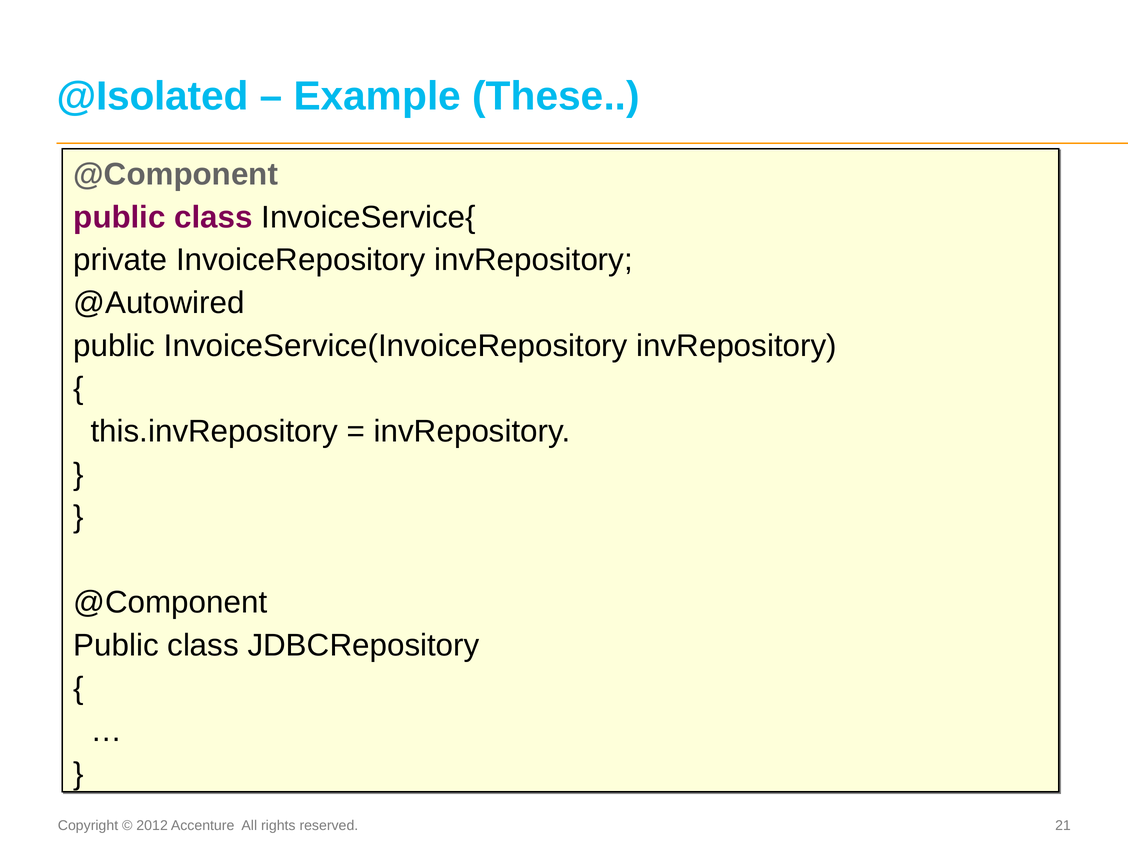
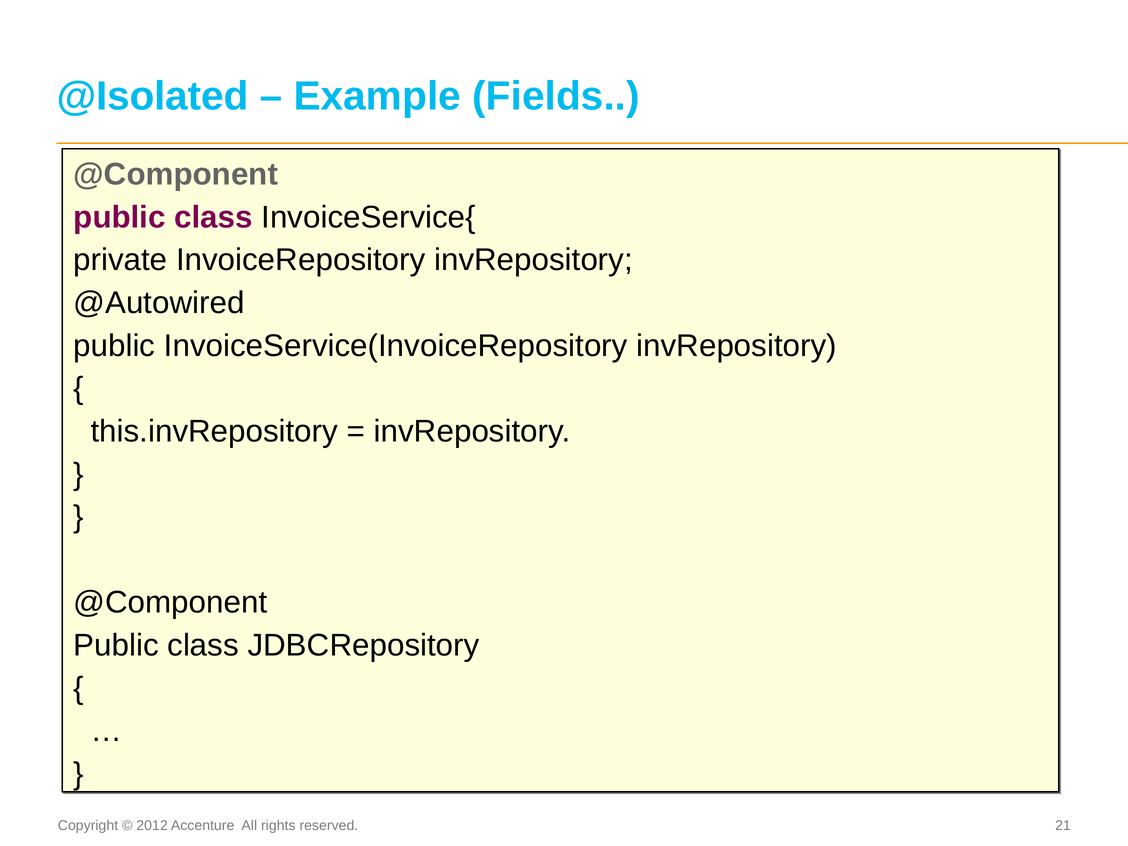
These: These -> Fields (556, 96)
